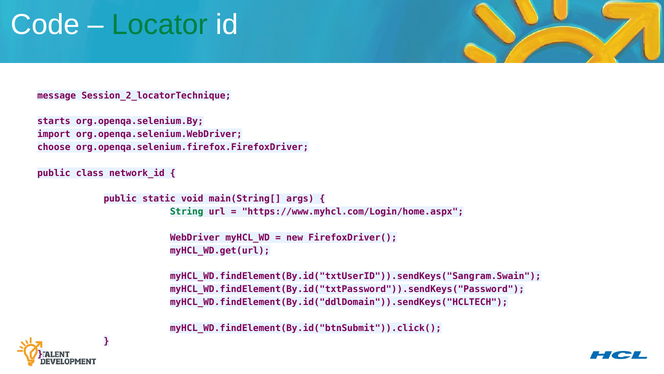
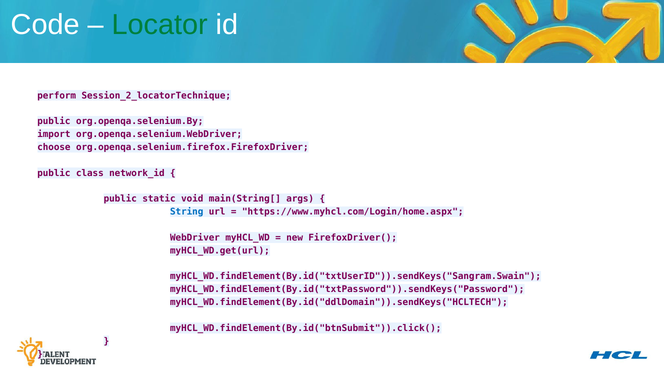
message: message -> perform (57, 95)
starts: starts -> public (54, 121)
String colour: green -> blue (187, 212)
